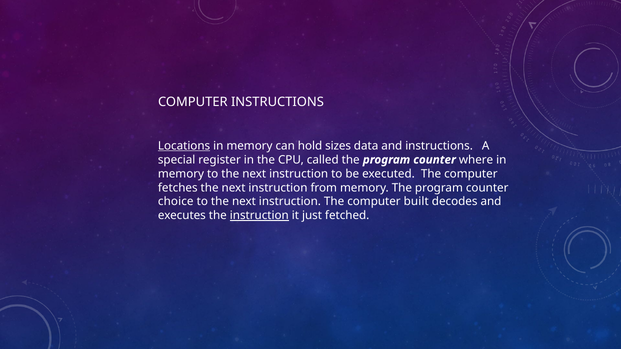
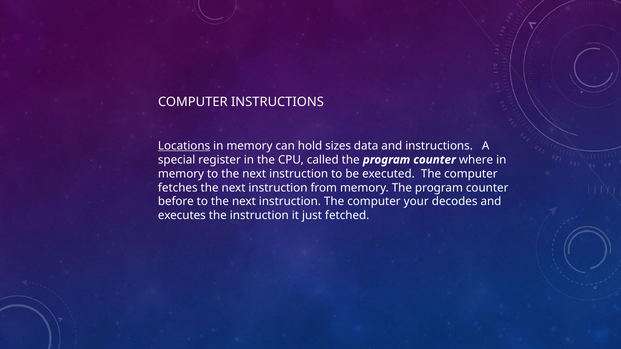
choice: choice -> before (176, 202)
built: built -> your (416, 202)
instruction underline: present -> none (259, 216)
